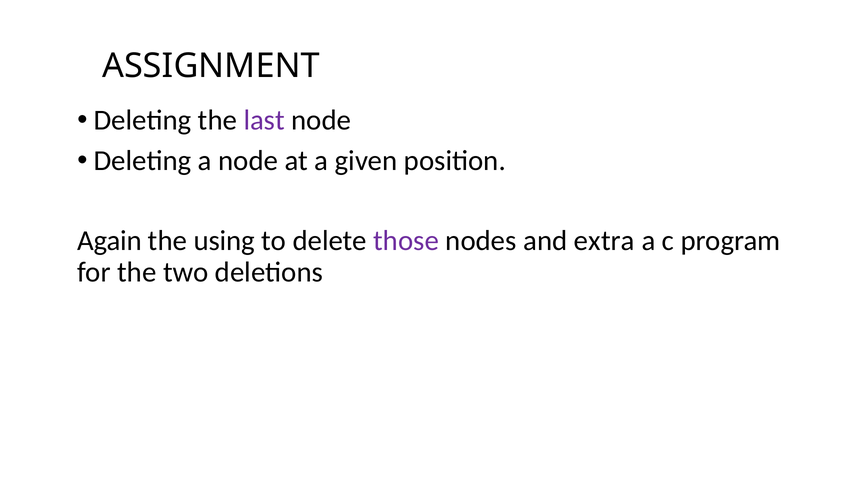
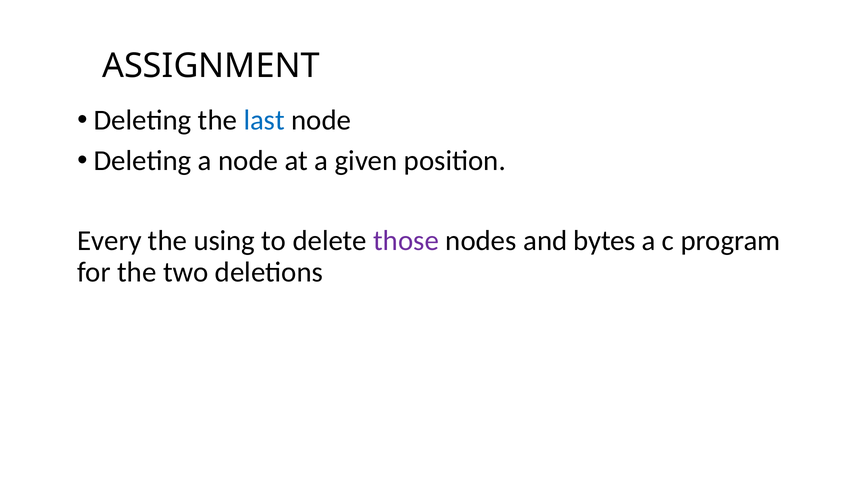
last colour: purple -> blue (264, 120)
Again: Again -> Every (109, 241)
extra: extra -> bytes (605, 241)
